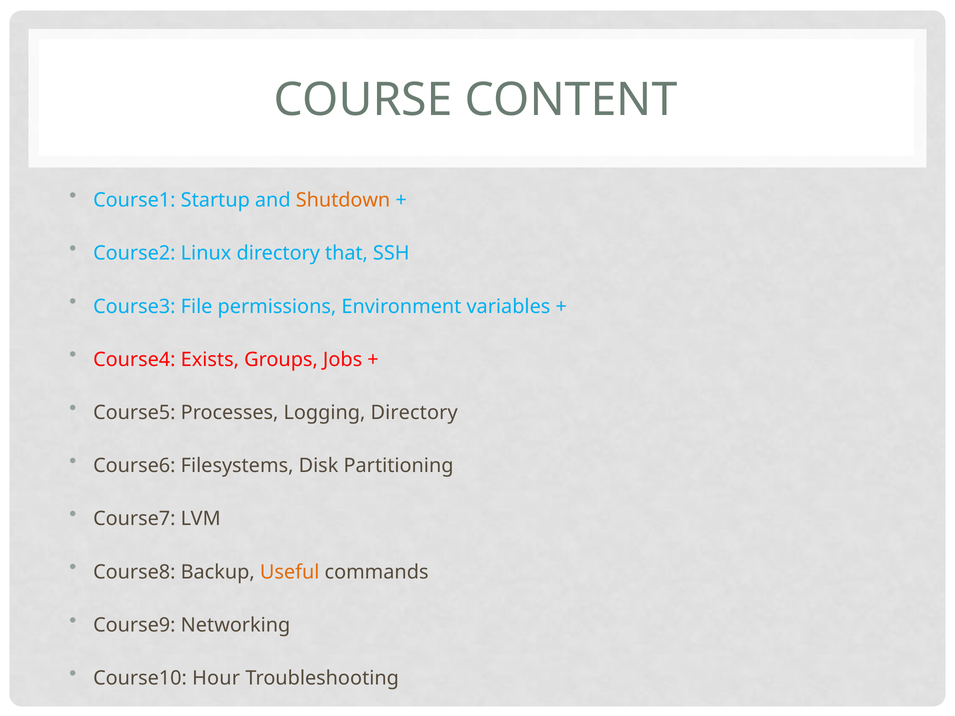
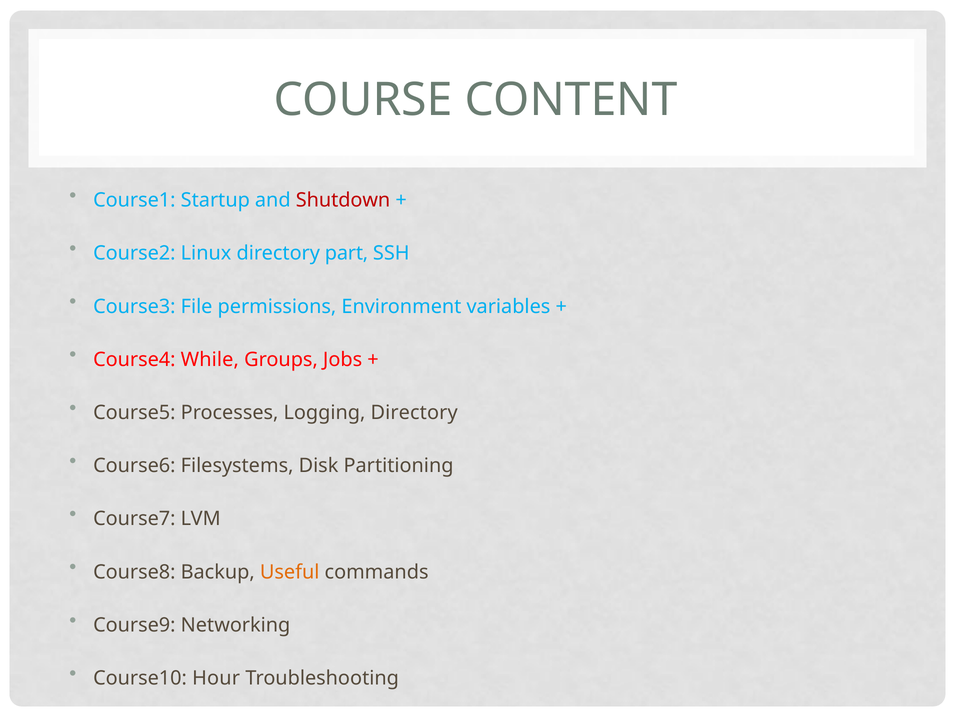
Shutdown colour: orange -> red (343, 200)
that: that -> part (347, 253)
Exists: Exists -> While (210, 360)
